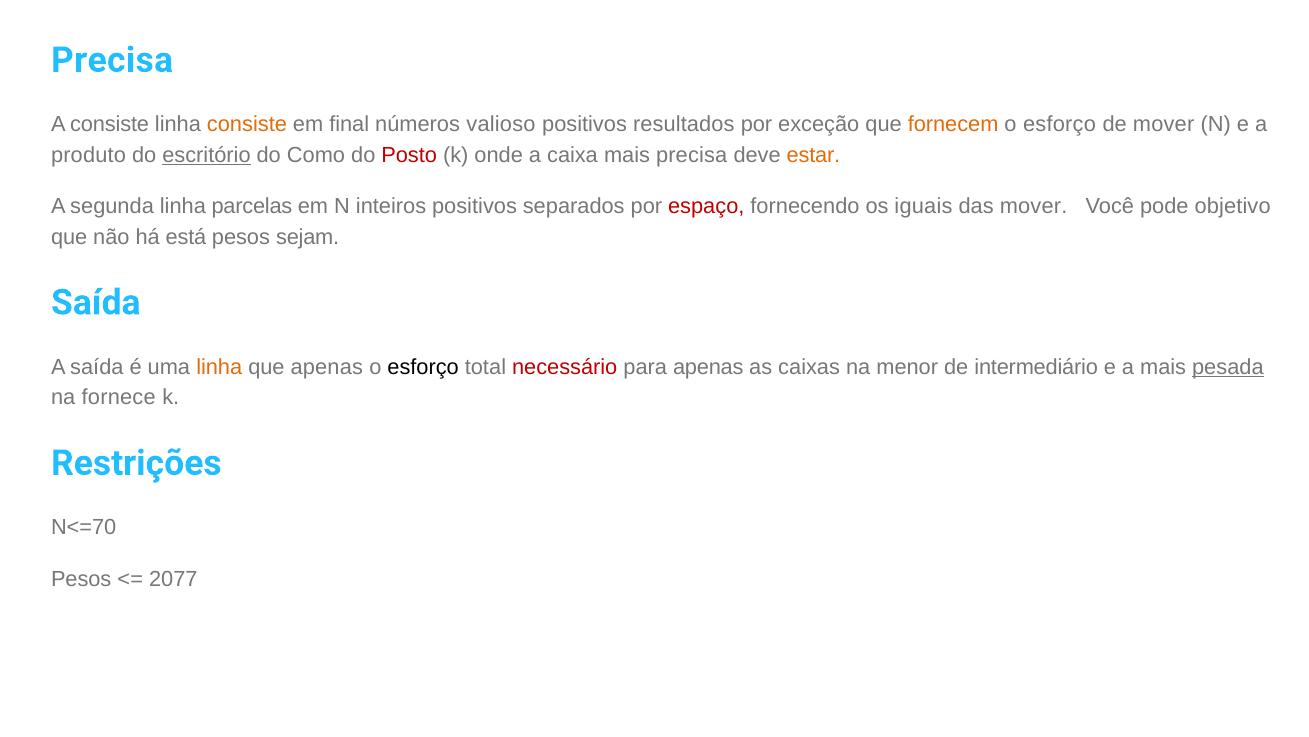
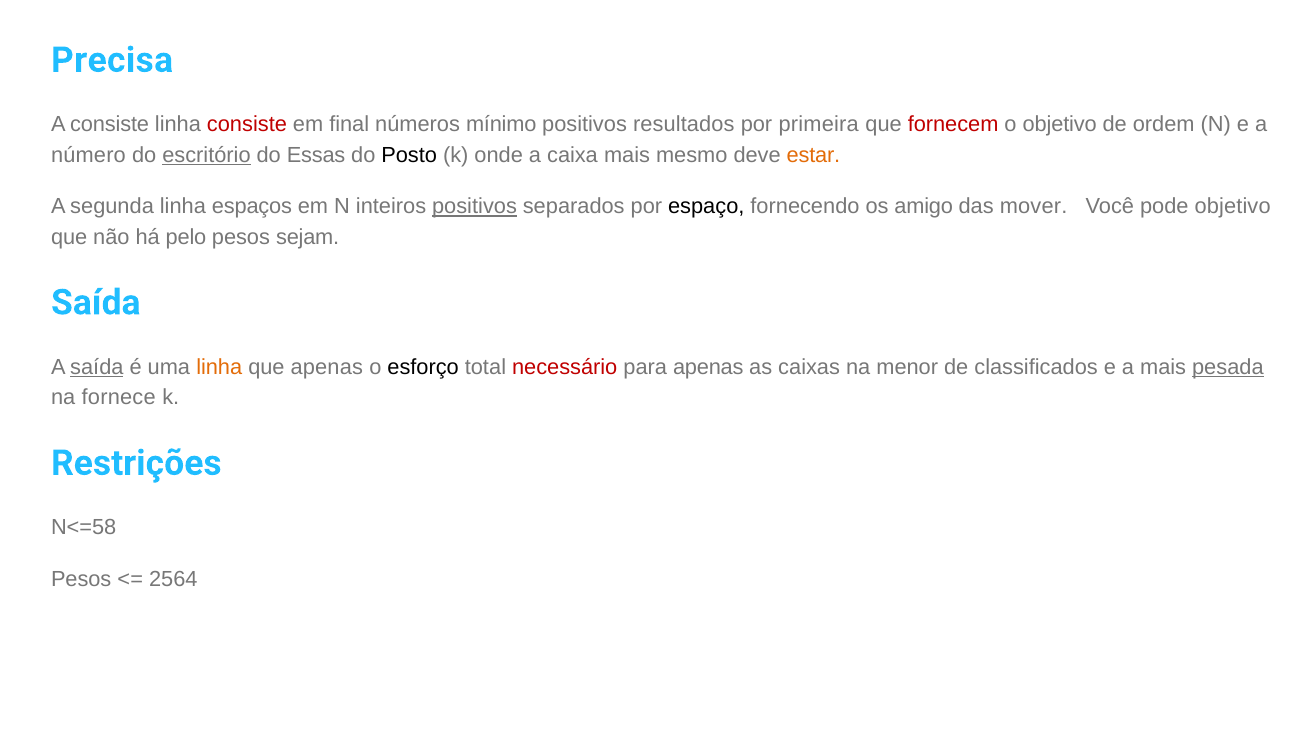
consiste colour: orange -> red (247, 125)
valioso: valioso -> mínimo (501, 125)
exceção: exceção -> primeira (819, 125)
fornecem colour: orange -> red (953, 125)
esforço: esforço -> objetivo (1060, 125)
de mover: mover -> ordem (1164, 125)
produto: produto -> número (88, 155)
Como: Como -> Essas (316, 155)
Posto colour: red -> black (409, 155)
mais precisa: precisa -> mesmo (692, 155)
parcelas: parcelas -> espaços (252, 207)
positivos underline: none -> present (475, 207)
espaço colour: red -> black (706, 207)
iguais: iguais -> amigo (924, 207)
está: está -> pelo (186, 237)
saída underline: none -> present (97, 367)
intermediário: intermediário -> classificados (1036, 367)
N<=70: N<=70 -> N<=58 (84, 527)
2077: 2077 -> 2564 (173, 579)
